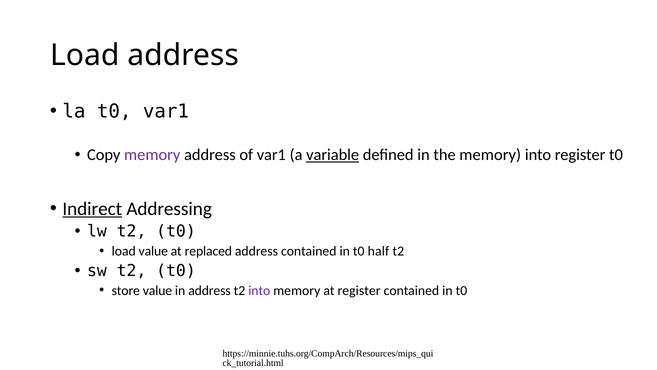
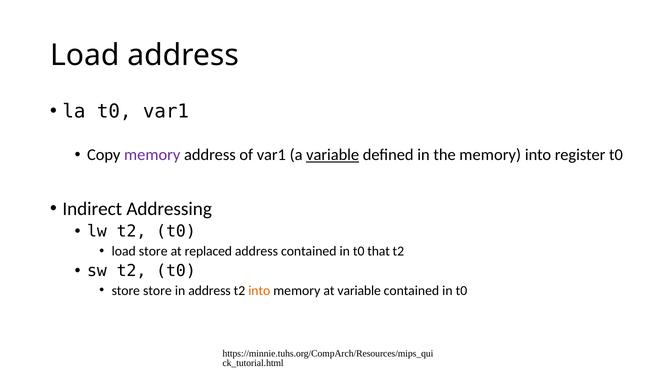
Indirect underline: present -> none (92, 208)
load value: value -> store (153, 251)
half: half -> that (379, 251)
store value: value -> store (157, 290)
into colour: purple -> orange (259, 290)
at register: register -> variable (359, 290)
